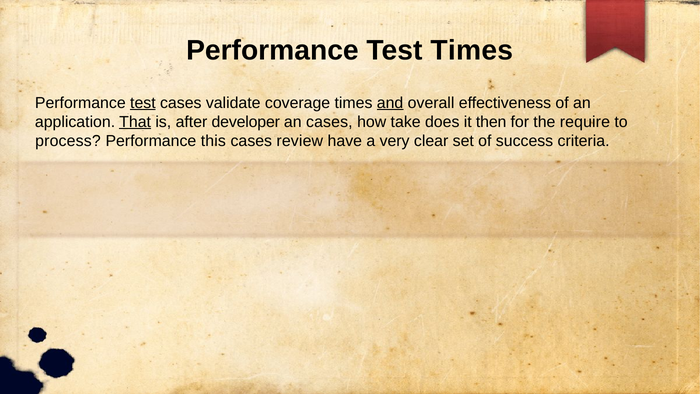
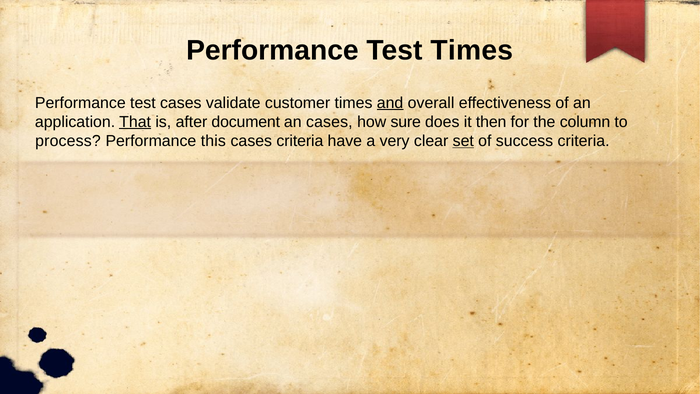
test underline: present -> none (143, 103)
coverage: coverage -> customer (298, 103)
developer: developer -> document (246, 122)
take: take -> sure (406, 122)
require: require -> column (585, 122)
cases review: review -> criteria (300, 141)
set underline: none -> present (463, 141)
